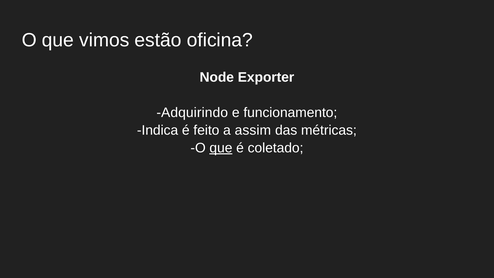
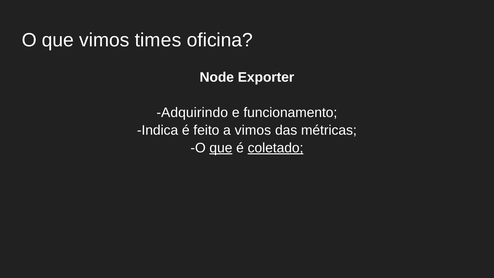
estão: estão -> times (158, 40)
a assim: assim -> vimos (253, 130)
coletado underline: none -> present (276, 148)
